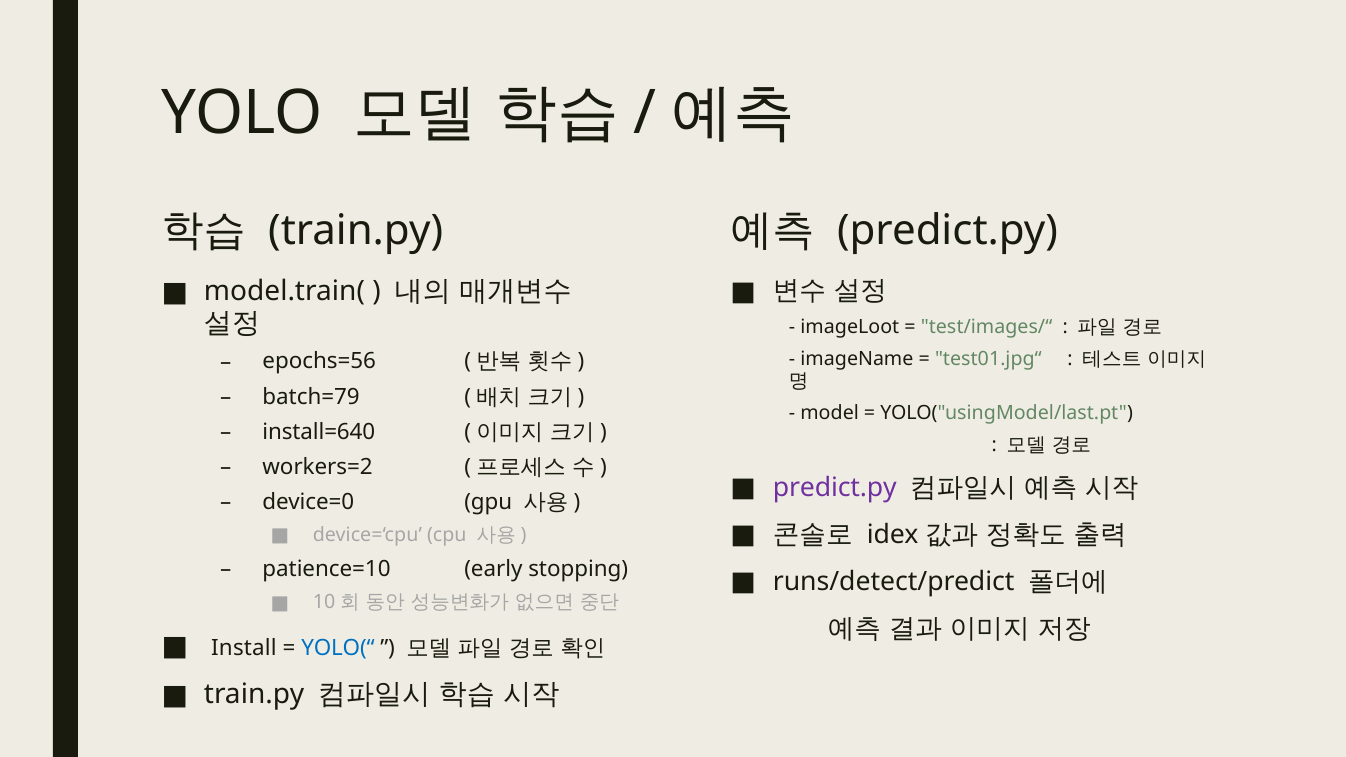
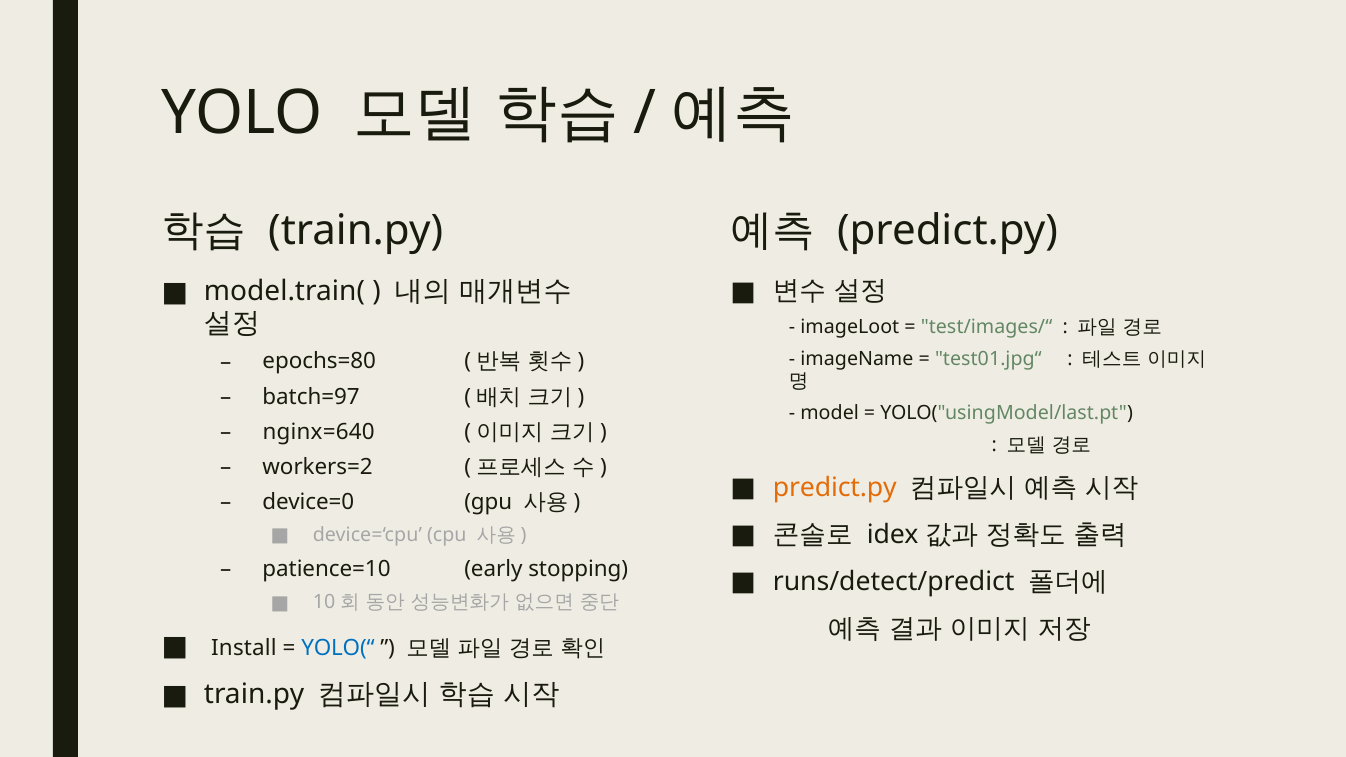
epochs=56: epochs=56 -> epochs=80 (319, 362)
batch=79: batch=79 -> batch=97 (311, 397)
install=640: install=640 -> nginx=640 (319, 432)
predict.py colour: purple -> orange (835, 488)
